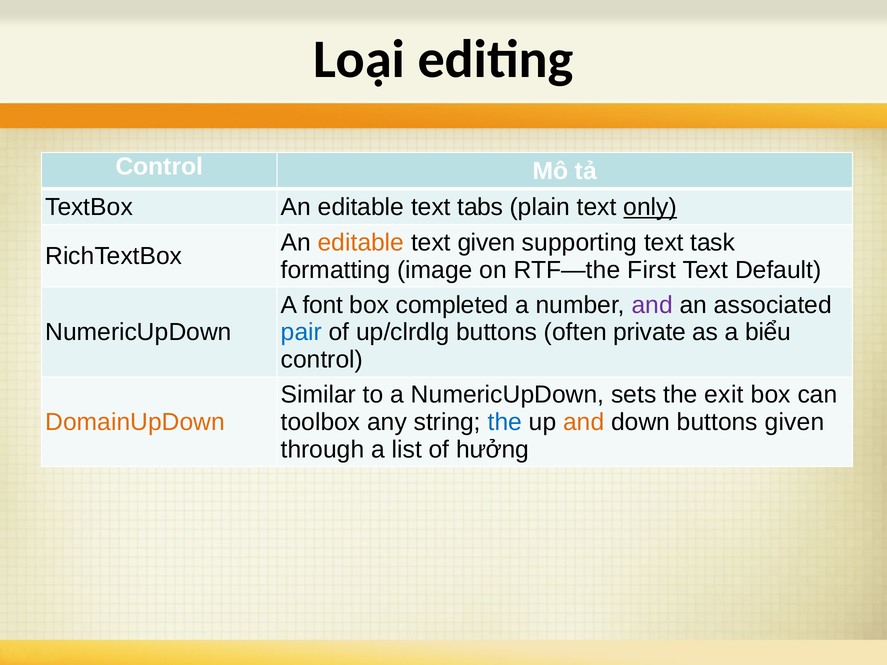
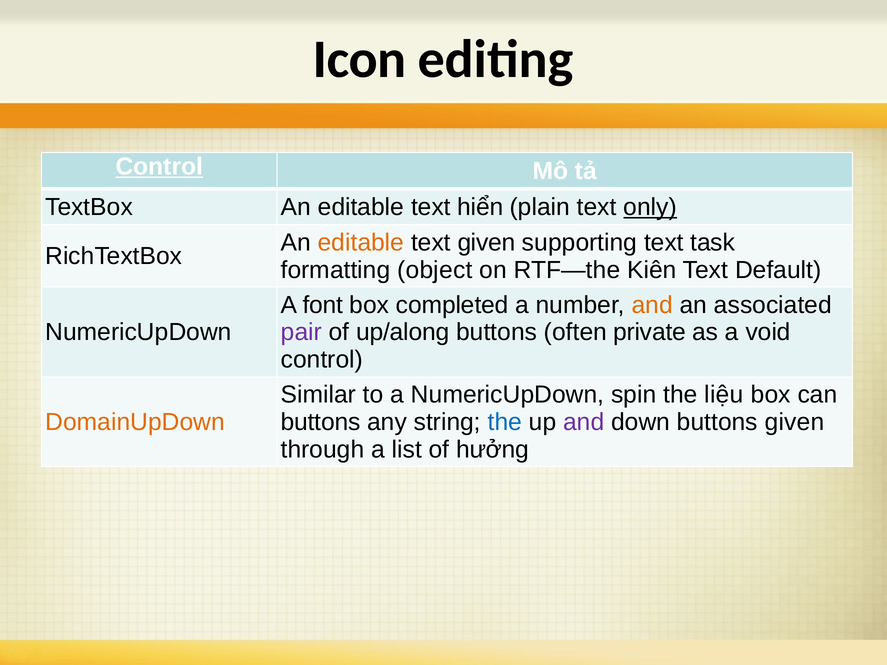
Loại: Loại -> Icon (359, 59)
Control underline: none -> present (159, 167)
tabs: tabs -> hiển (480, 207)
image: image -> object (435, 270)
First: First -> Kiên (652, 270)
and colour: purple -> orange (652, 305)
pair colour: blue -> purple (301, 332)
up/clrdlg: up/clrdlg -> up/along (403, 332)
biểu: biểu -> void (768, 332)
sets: sets -> spin (634, 395)
exit: exit -> liệu (724, 395)
toolbox: toolbox -> buttons (321, 422)
and colour: orange -> purple (584, 422)
